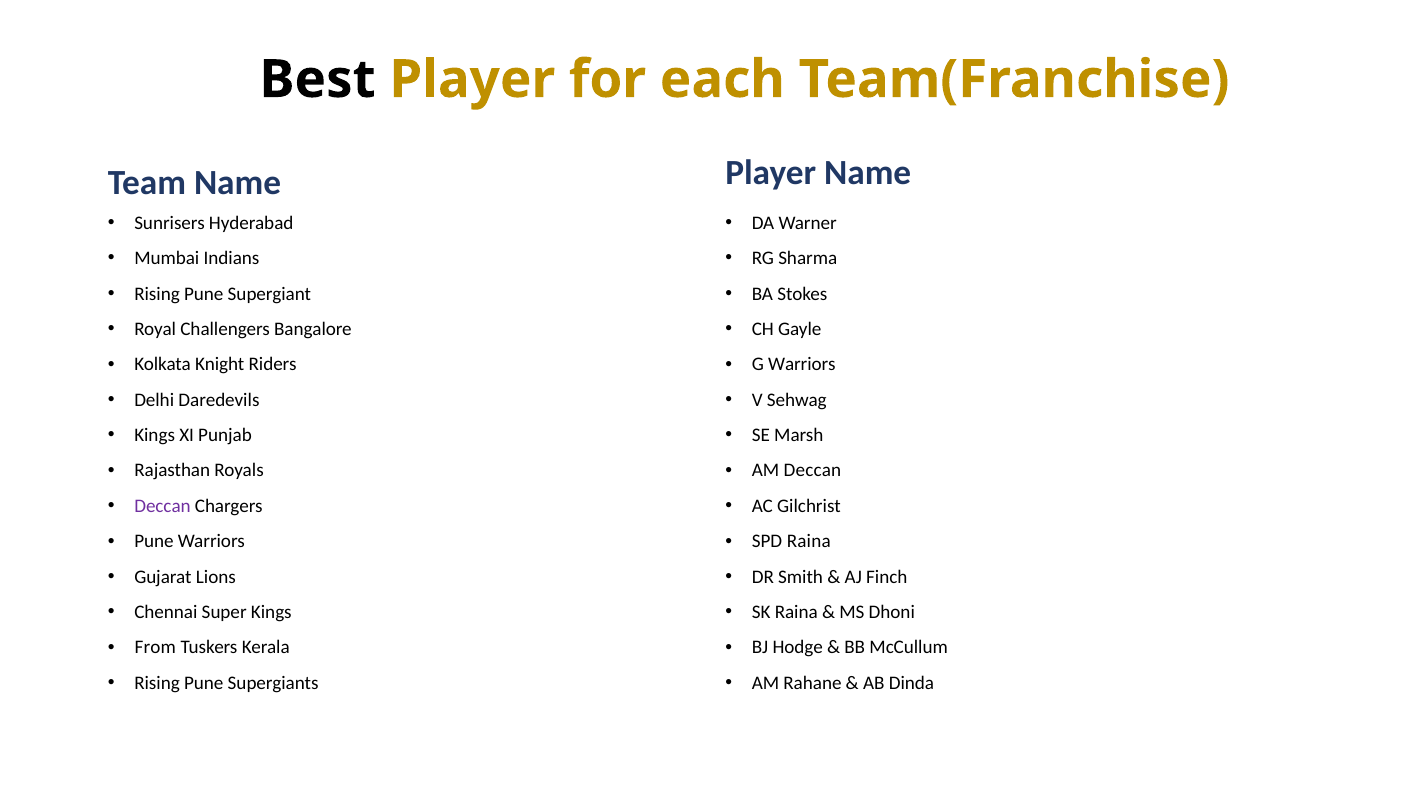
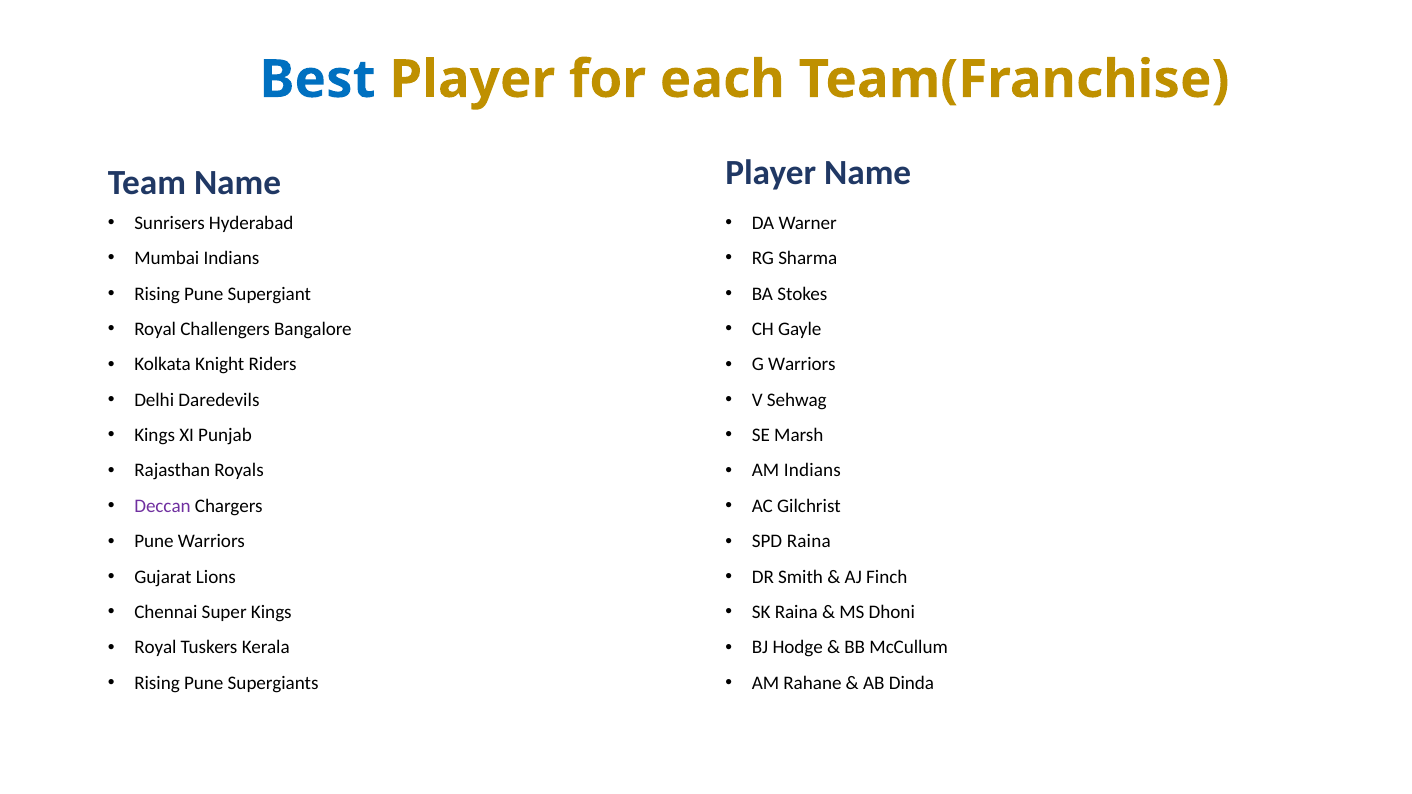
Best colour: black -> blue (317, 80)
AM Deccan: Deccan -> Indians (812, 471)
From: From -> Royal (155, 648)
